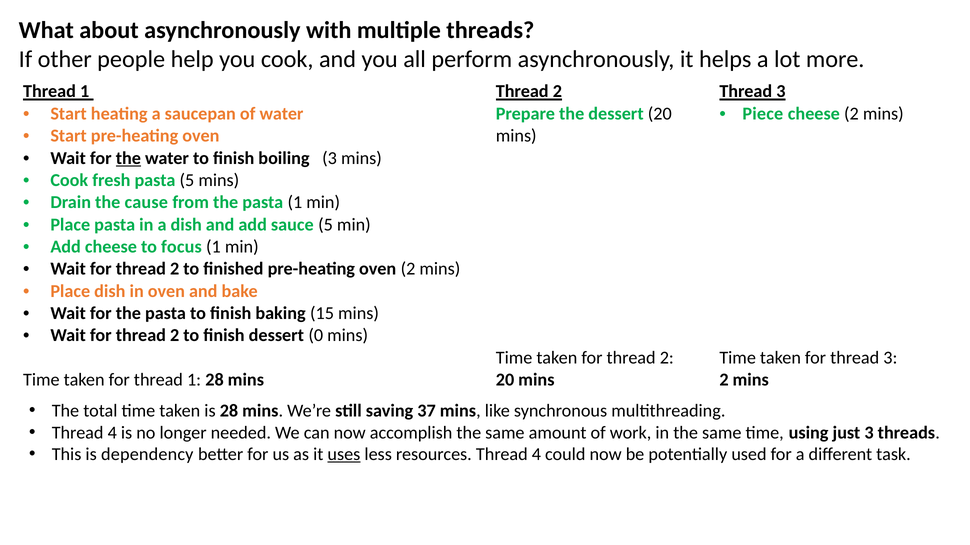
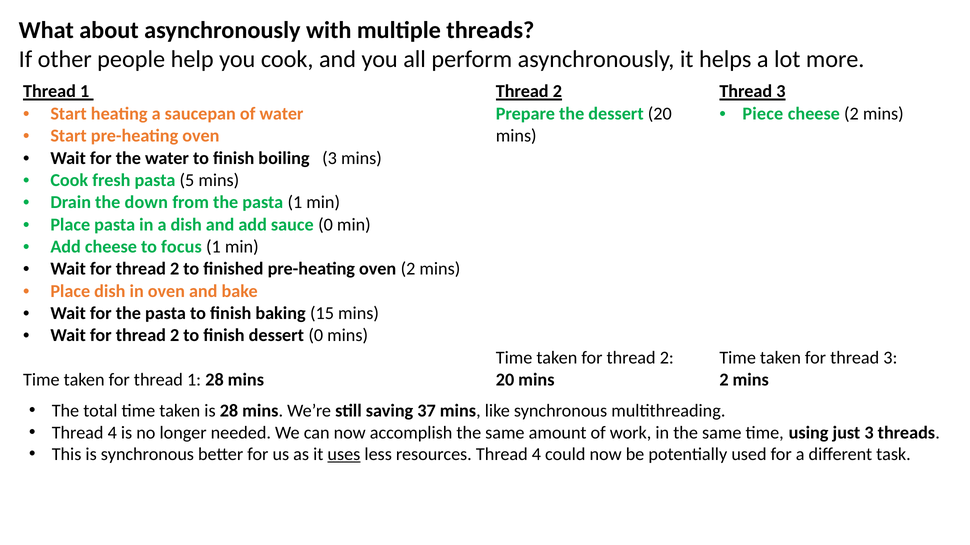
the underline: present -> none (128, 158)
cause: cause -> down (146, 203)
sauce 5: 5 -> 0 (326, 225)
is dependency: dependency -> synchronous (147, 455)
